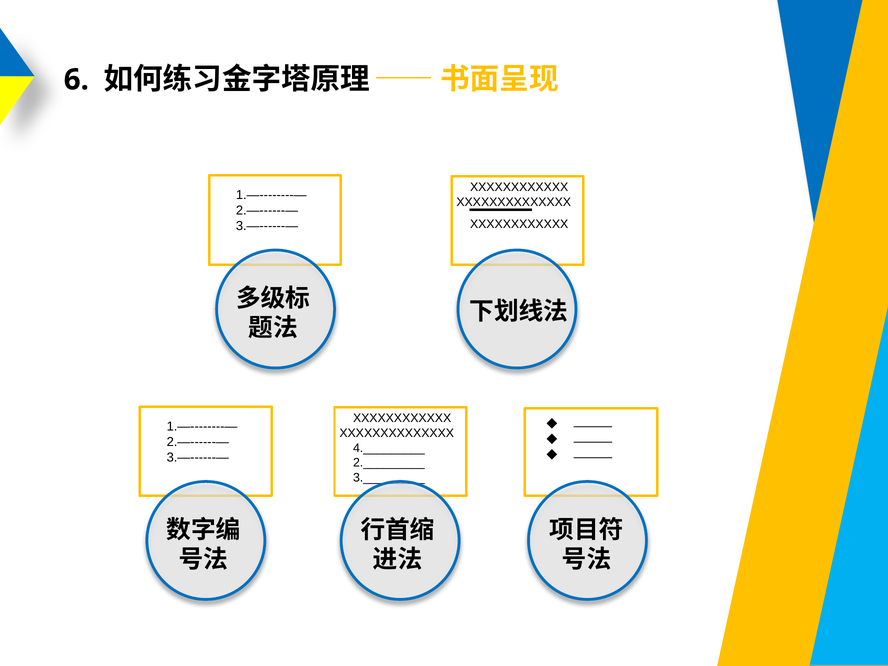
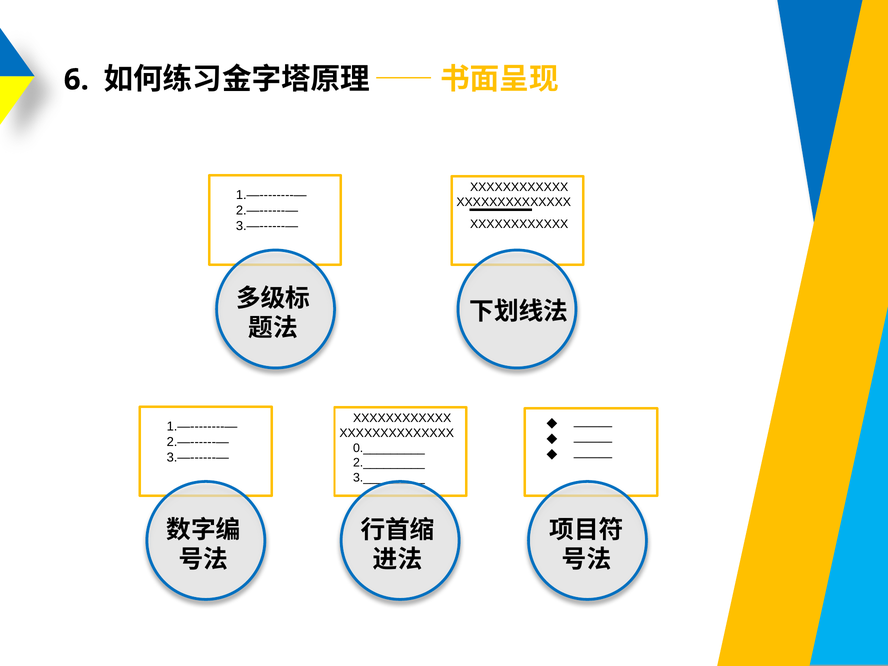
4._________: 4._________ -> 0._________ (389, 448)
